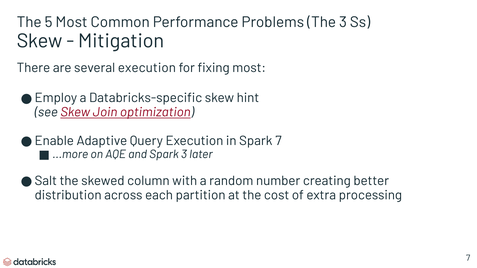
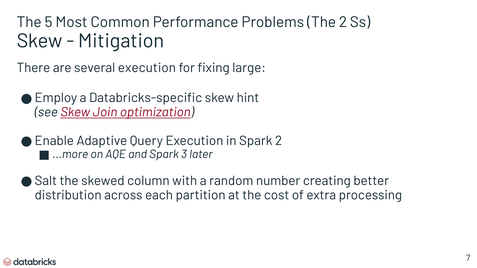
The 3: 3 -> 2 (343, 22)
fixing most: most -> large (249, 68)
Spark 7: 7 -> 2 (279, 141)
